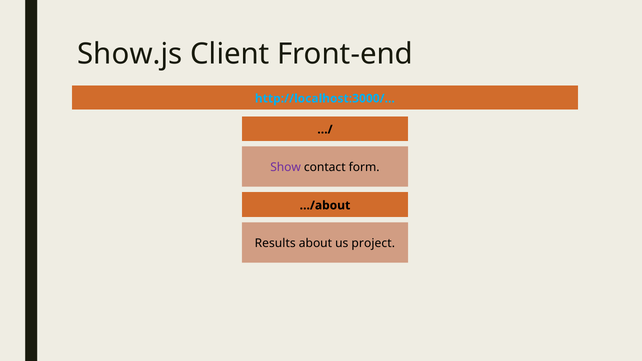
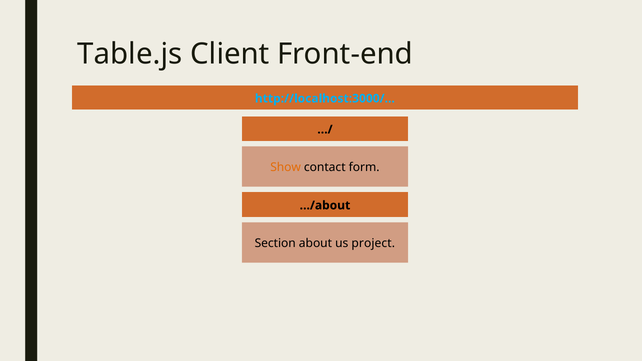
Show.js: Show.js -> Table.js (130, 54)
Show colour: purple -> orange (286, 167)
Results: Results -> Section (275, 243)
